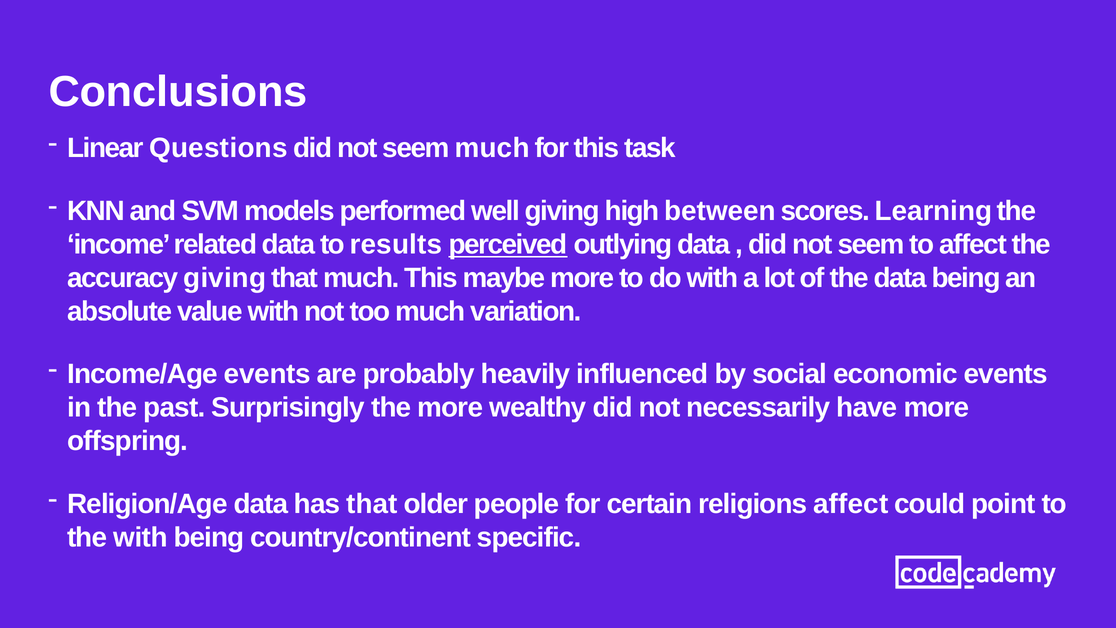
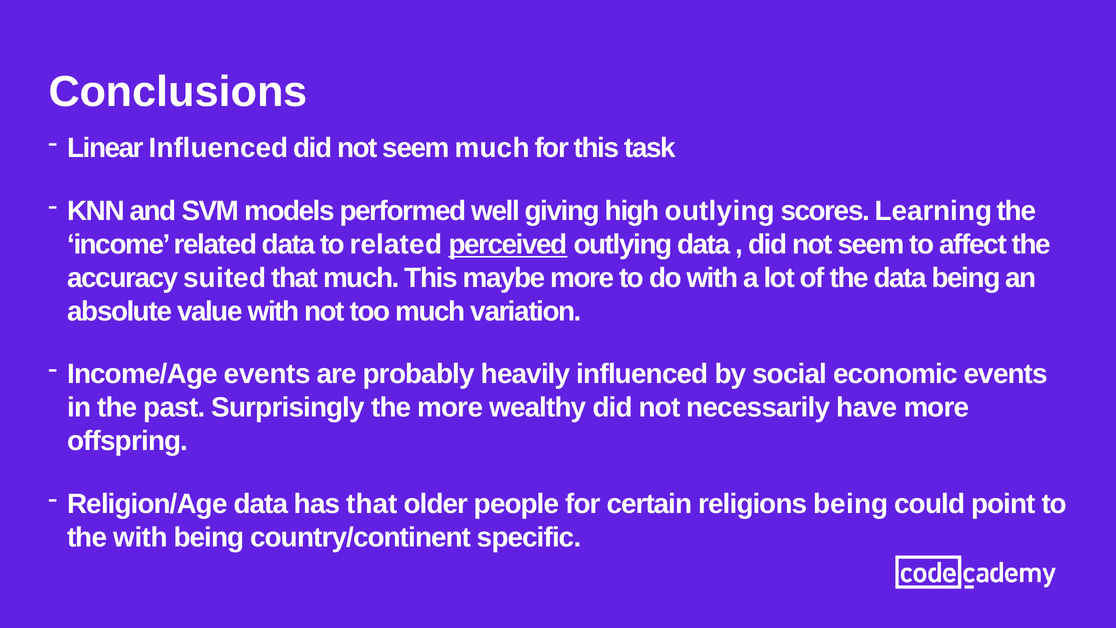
Linear Questions: Questions -> Influenced (219, 148)
high between: between -> outlying (720, 211)
to results: results -> related (396, 244)
accuracy giving: giving -> suited (225, 278)
religions affect: affect -> being (851, 504)
